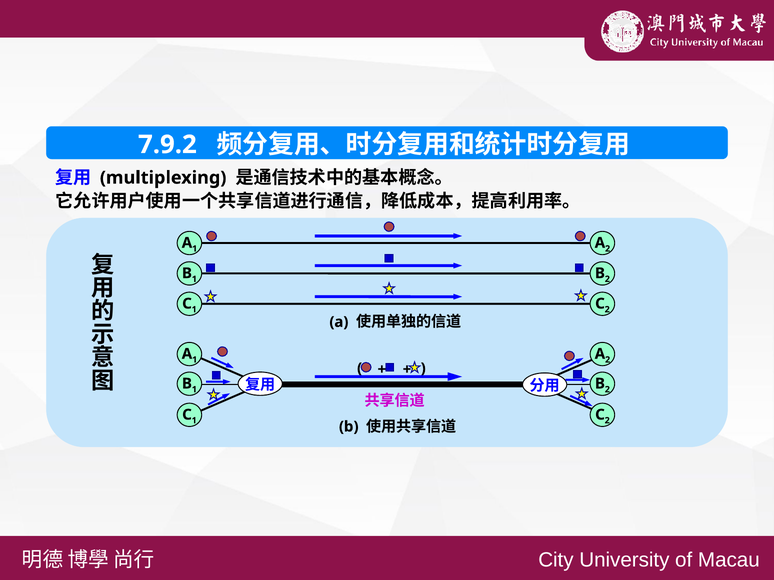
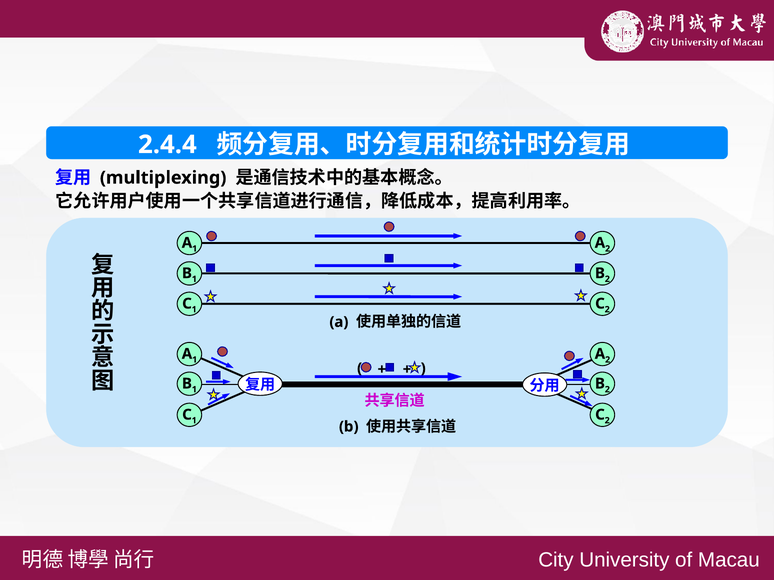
7.9.2: 7.9.2 -> 2.4.4 (167, 145)
